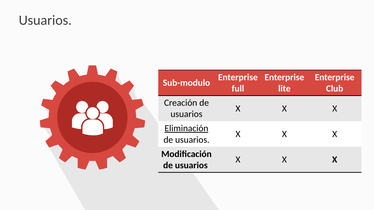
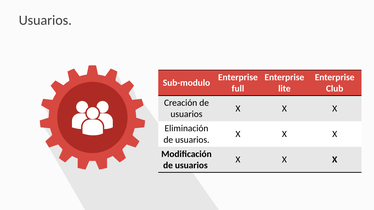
Eliminación underline: present -> none (186, 129)
